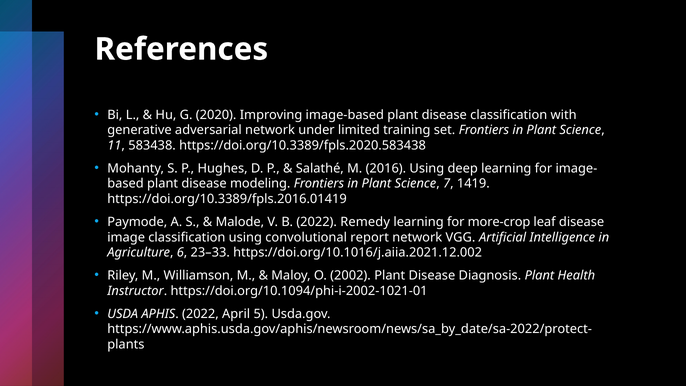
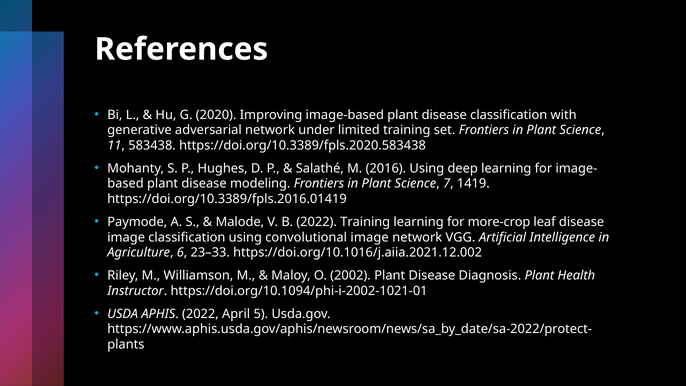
2022 Remedy: Remedy -> Training (365, 222)
convolutional report: report -> image (370, 237)
